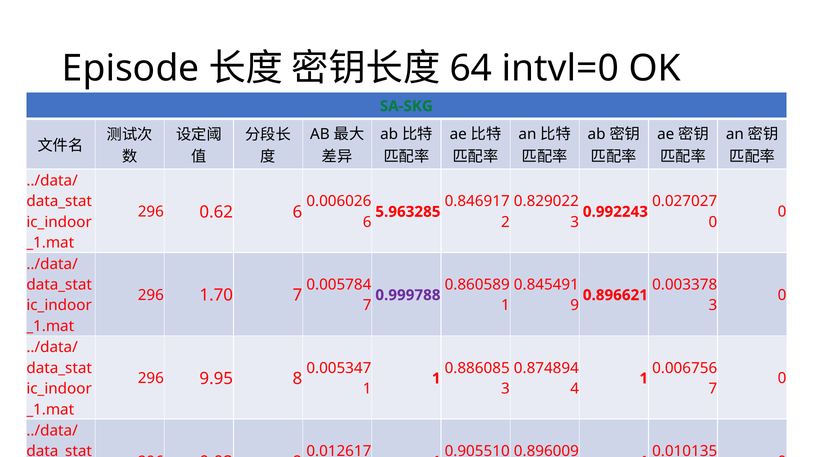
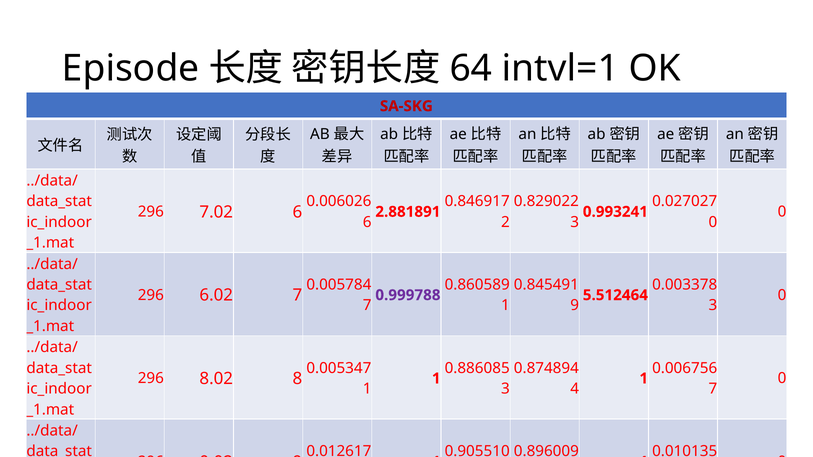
intvl=0: intvl=0 -> intvl=1 (560, 68)
SA-SKG colour: green -> red (406, 106)
0.62: 0.62 -> 7.02 (216, 212)
5.963285: 5.963285 -> 2.881891 (408, 212)
0.992243: 0.992243 -> 0.993241 (615, 212)
1.70: 1.70 -> 6.02 (216, 295)
0.896621: 0.896621 -> 5.512464 (615, 295)
9.95: 9.95 -> 8.02 (216, 379)
